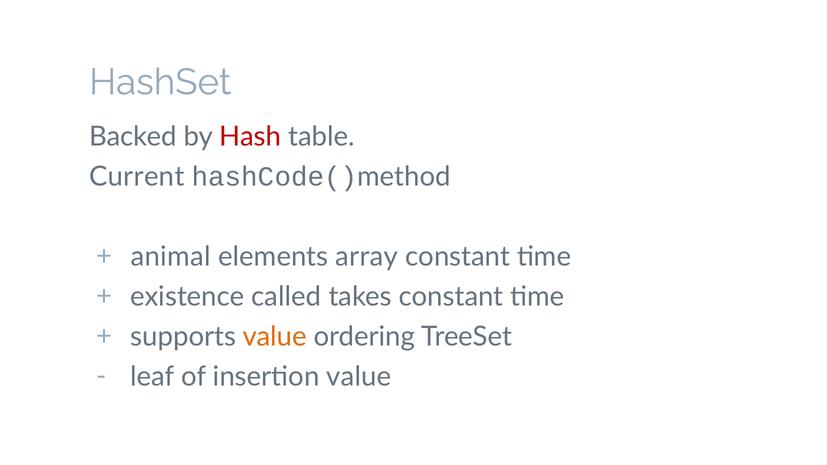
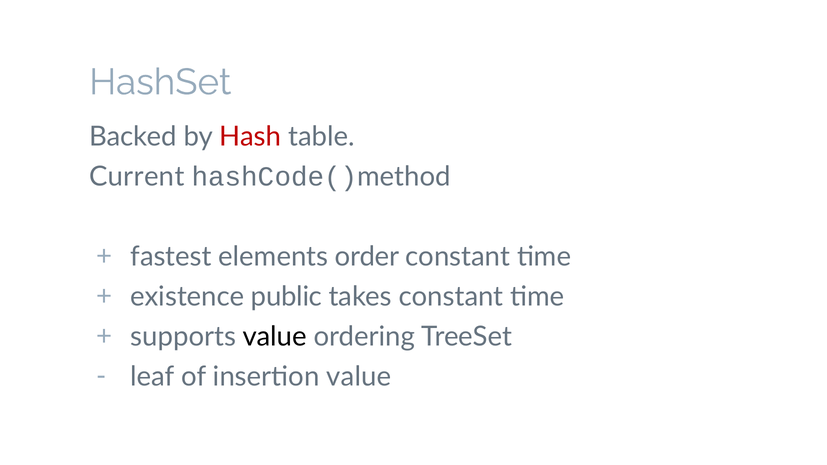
animal: animal -> fastest (171, 257)
array: array -> order (367, 257)
called: called -> public (287, 297)
value colour: orange -> black (275, 337)
